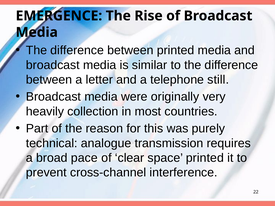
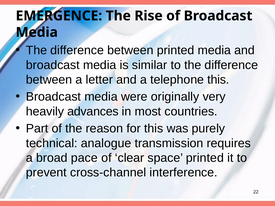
telephone still: still -> this (218, 80)
collection: collection -> advances (93, 112)
